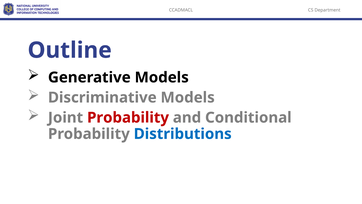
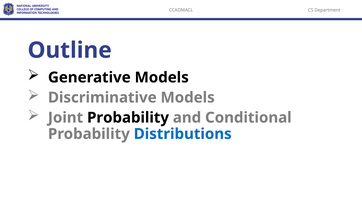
Probability colour: red -> black (128, 117)
